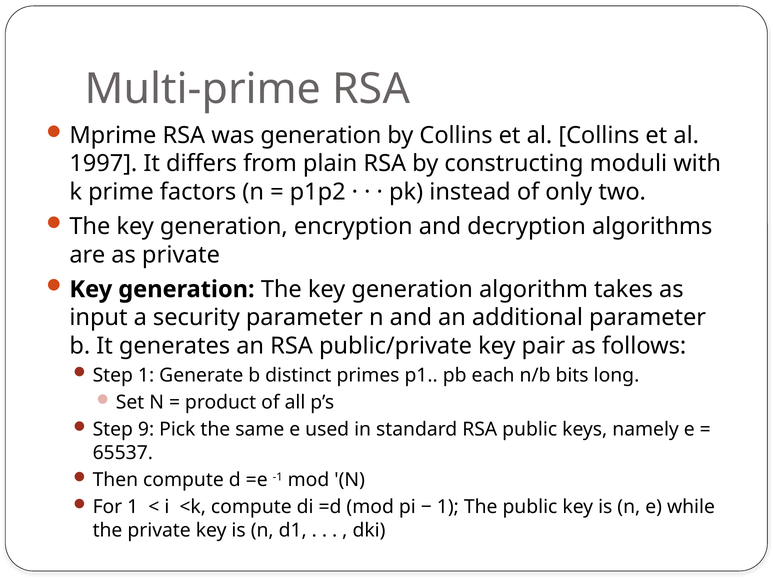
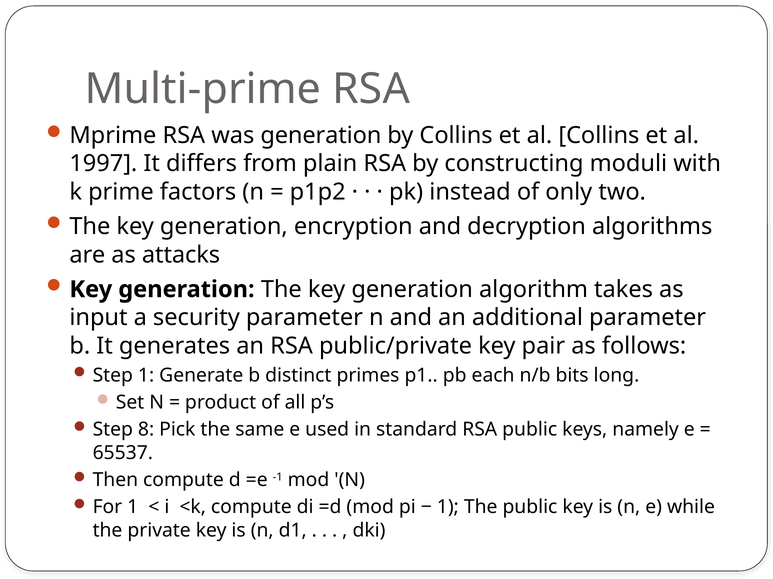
as private: private -> attacks (181, 255)
9: 9 -> 8 (146, 430)
